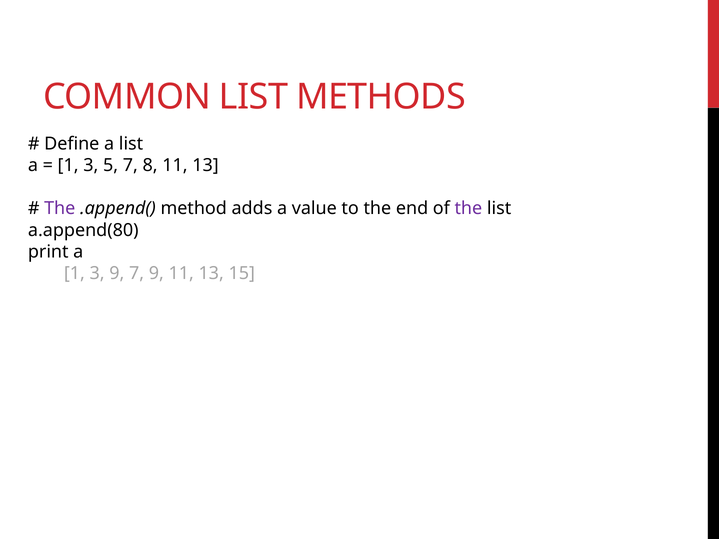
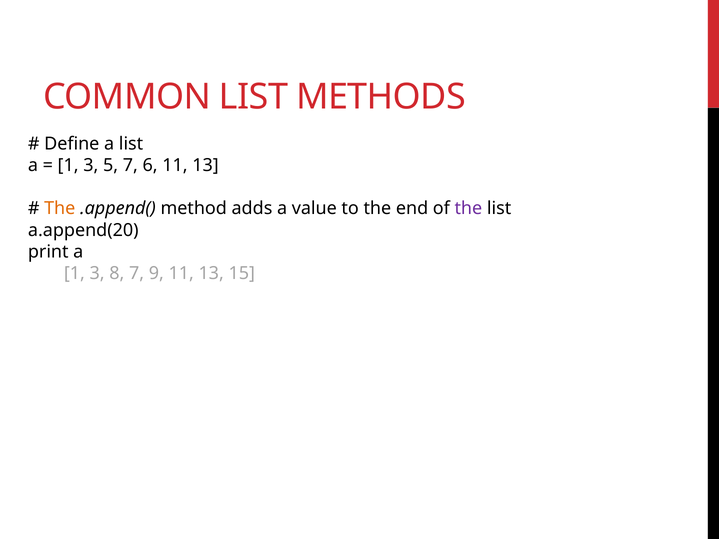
8: 8 -> 6 (150, 165)
The colour: purple -> orange (60, 209)
a.append(80: a.append(80 -> a.append(20 (83, 230)
3 9: 9 -> 8 (117, 273)
